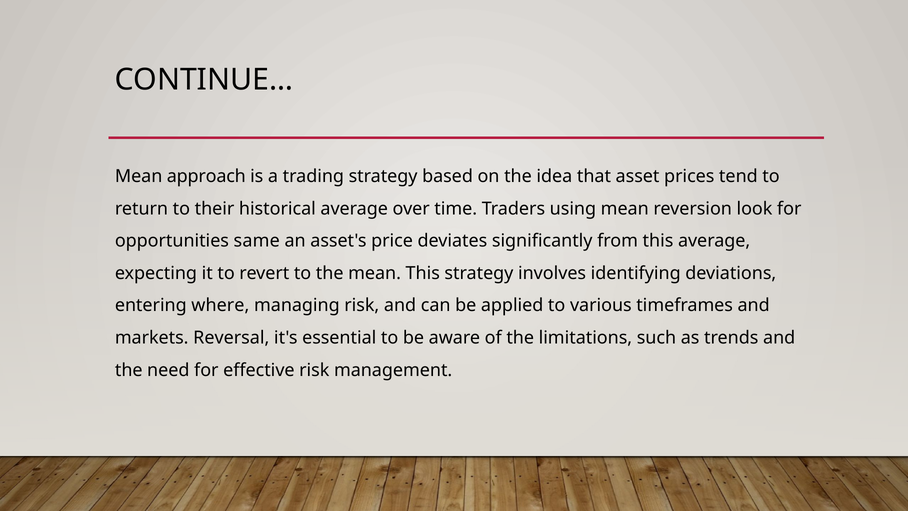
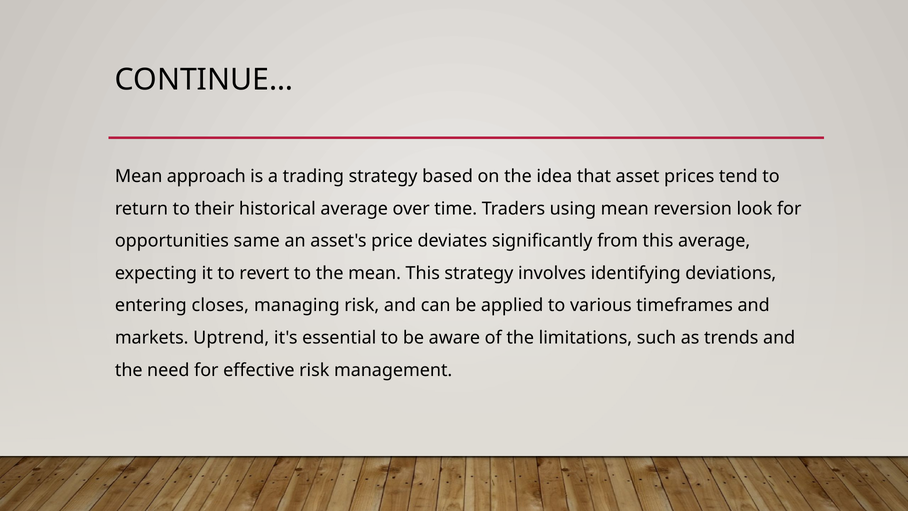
where: where -> closes (220, 305)
Reversal: Reversal -> Uptrend (231, 338)
